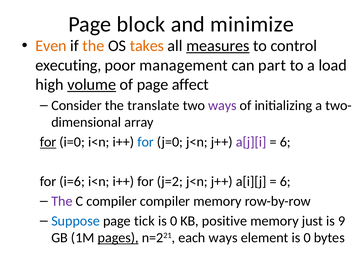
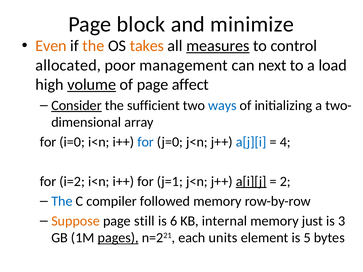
executing: executing -> allocated (68, 65)
part: part -> next (272, 65)
Consider underline: none -> present (76, 105)
translate: translate -> sufficient (153, 105)
ways colour: purple -> blue (222, 105)
for underline: present -> none (48, 142)
a[j][i colour: purple -> blue (251, 142)
6: 6 -> 4 (285, 142)
i=6: i=6 -> i=2 (72, 182)
j=2: j=2 -> j=1 (170, 182)
a[i][j underline: none -> present (251, 182)
6: 6 -> 2 (285, 182)
The colour: purple -> blue (62, 201)
compiler compiler: compiler -> followed (165, 201)
Suppose colour: blue -> orange (76, 221)
tick: tick -> still (144, 221)
0: 0 -> 6 (174, 221)
positive: positive -> internal (225, 221)
9: 9 -> 3 (342, 221)
each ways: ways -> units (223, 238)
element is 0: 0 -> 5 (307, 238)
